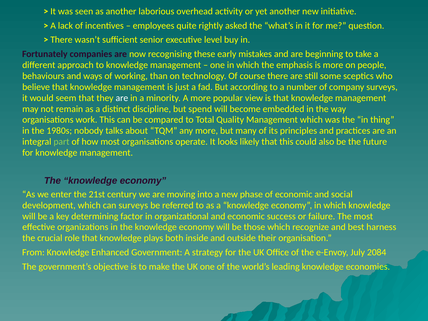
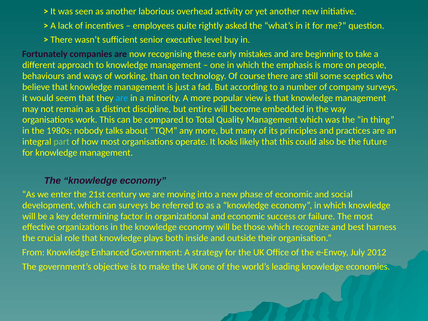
are colour: white -> light blue (122, 98)
spend: spend -> entire (200, 109)
2084: 2084 -> 2012 (377, 252)
